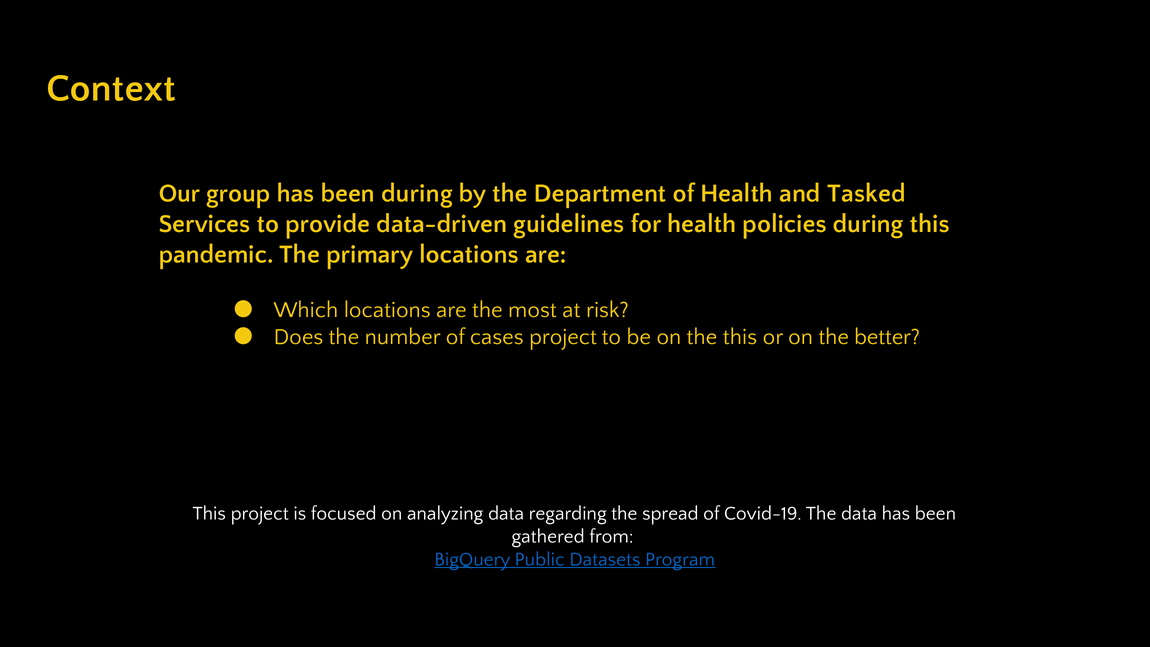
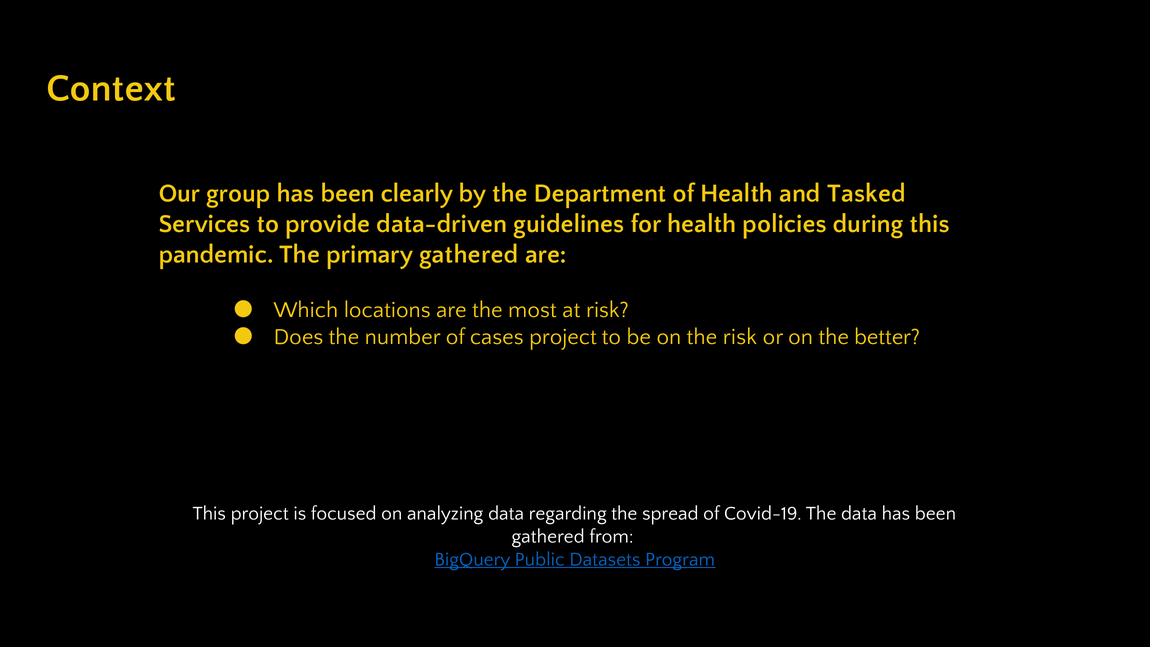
been during: during -> clearly (417, 193)
primary locations: locations -> gathered (469, 254)
the this: this -> risk (740, 337)
